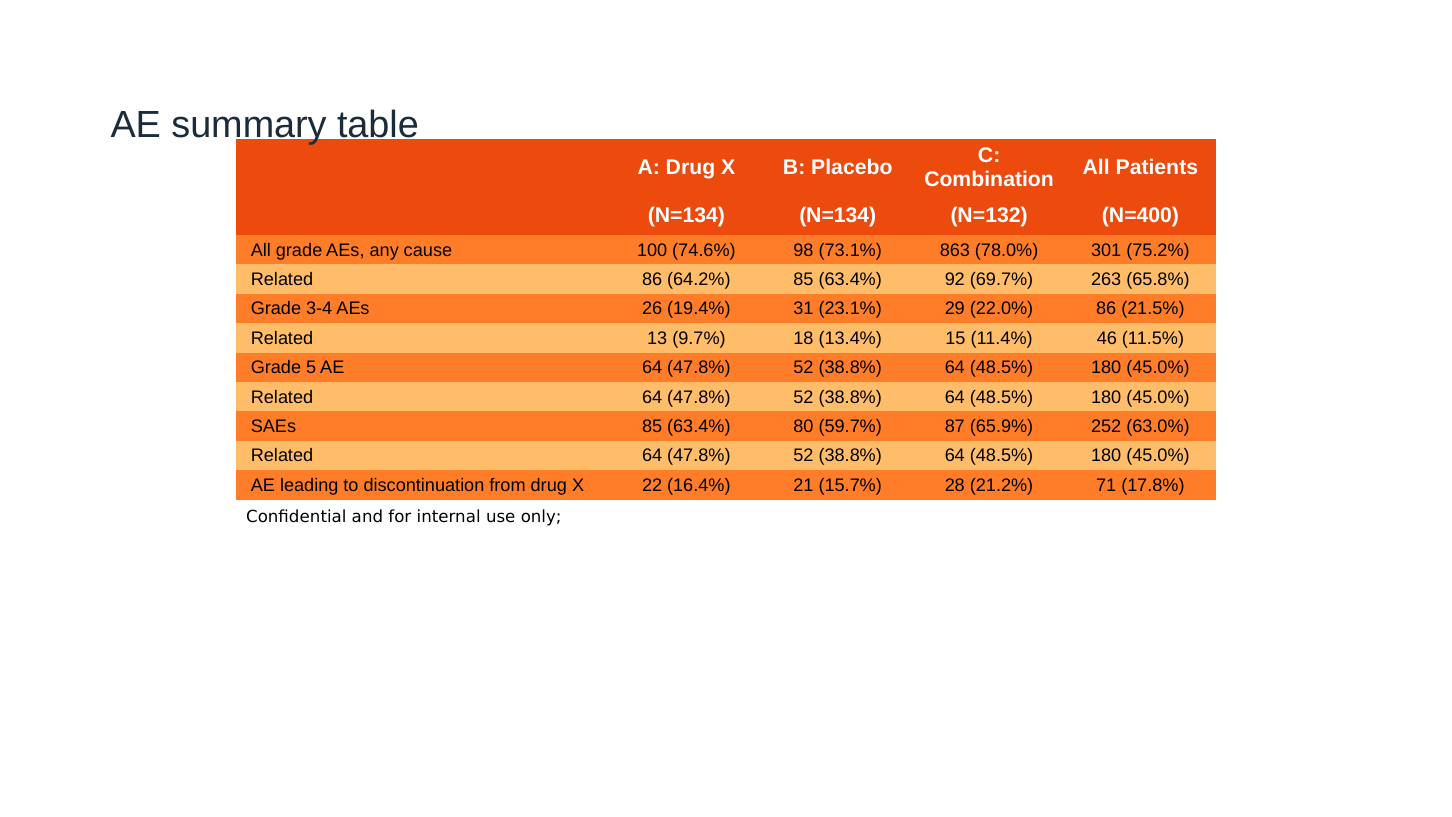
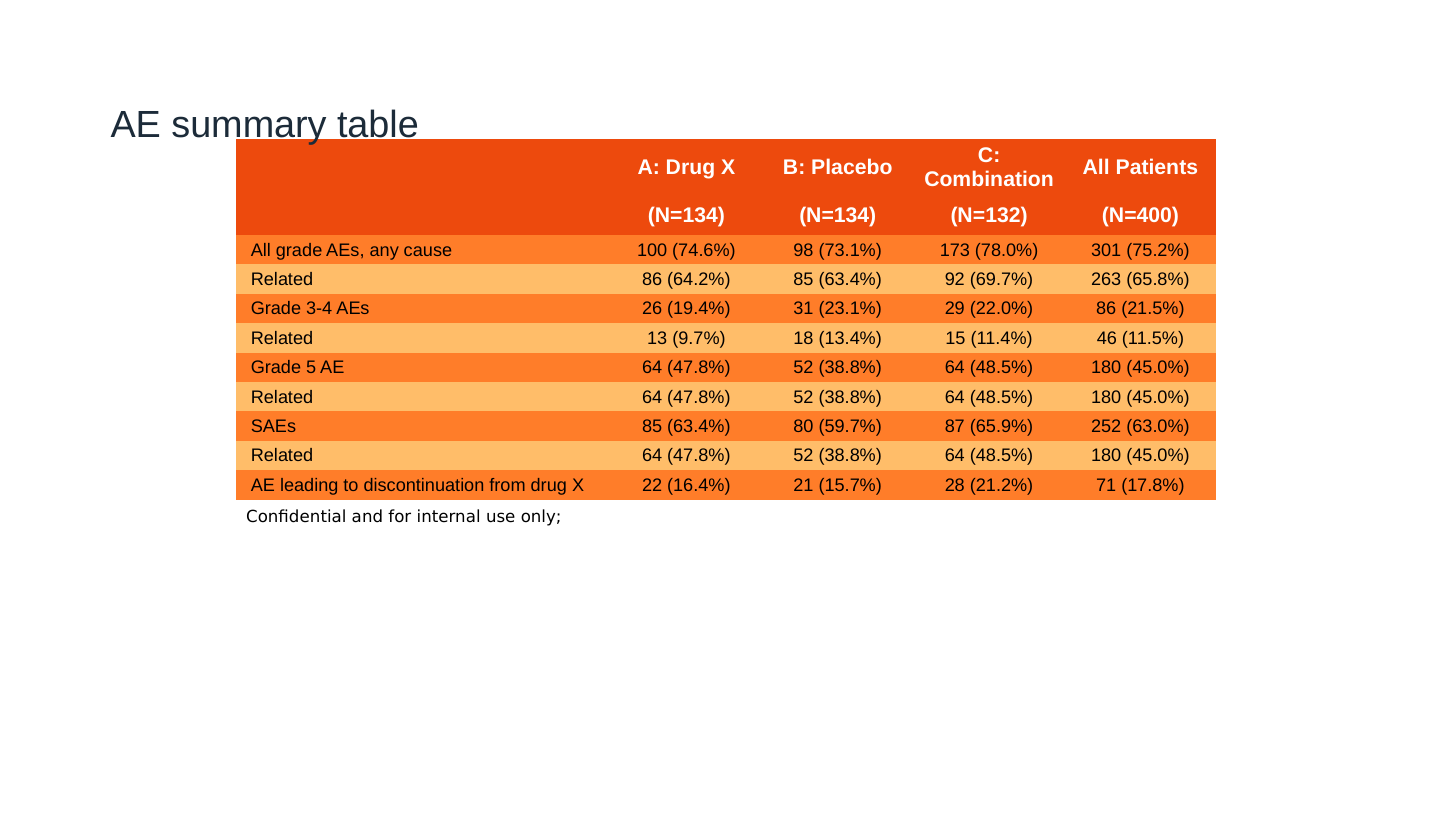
863: 863 -> 173 (955, 250)
